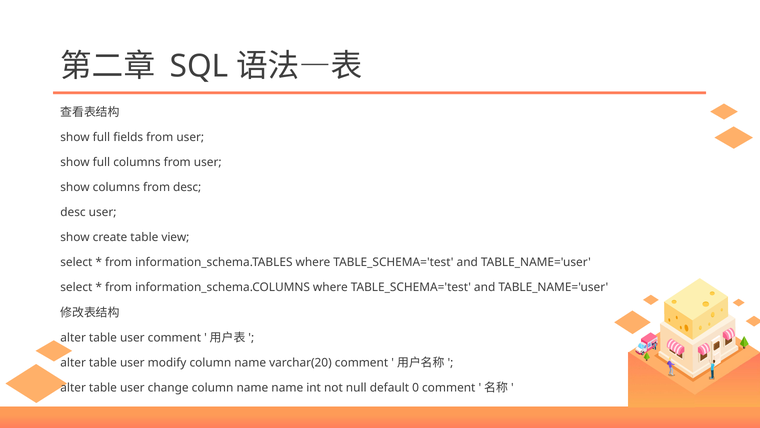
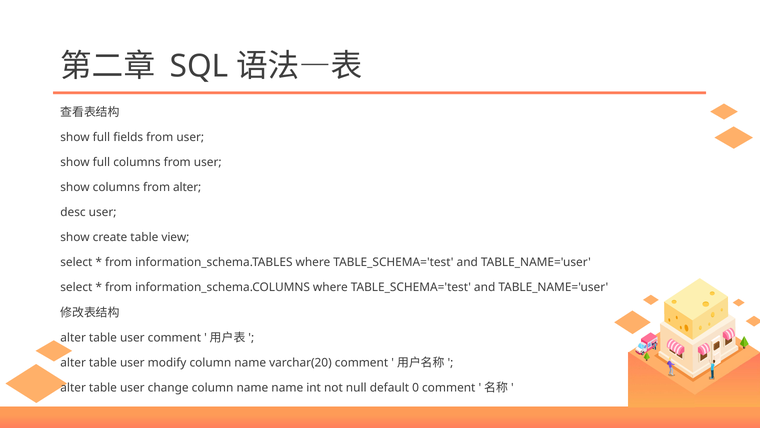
from desc: desc -> alter (187, 187)
